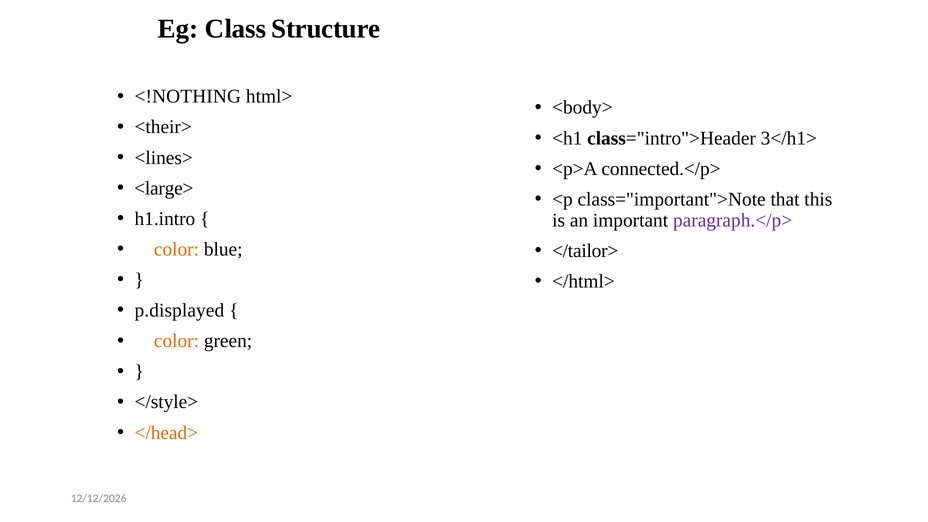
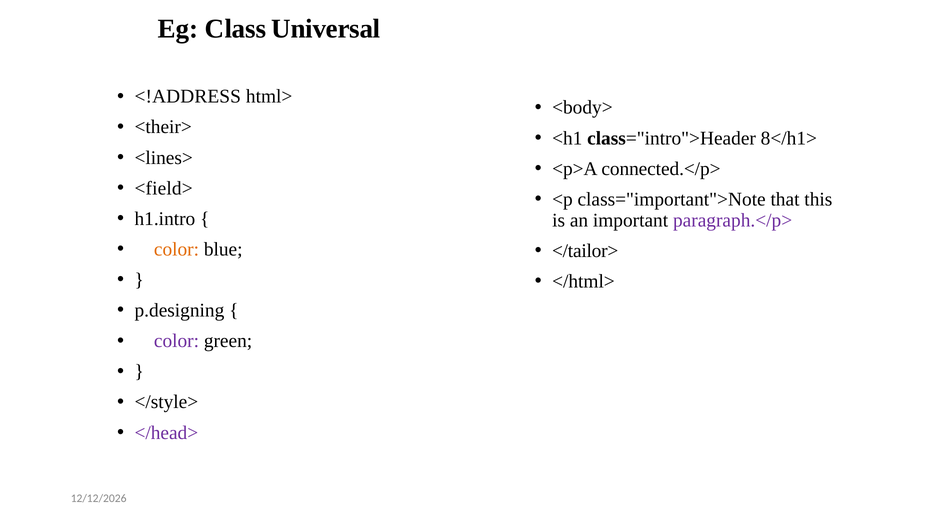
Structure: Structure -> Universal (326, 29)
<!NOTHING: <!NOTHING -> <!ADDRESS (188, 97)
3</h1>: 3</h1> -> 8</h1> (789, 138)
<large>: <large> -> <field> (164, 188)
p.displayed: p.displayed -> p.designing (179, 310)
color colour: orange -> purple (176, 341)
</head> colour: orange -> purple (166, 433)
